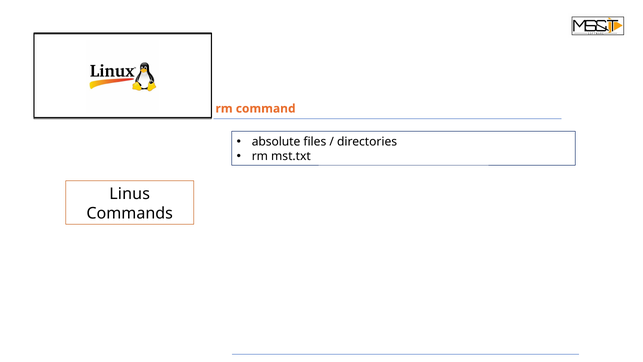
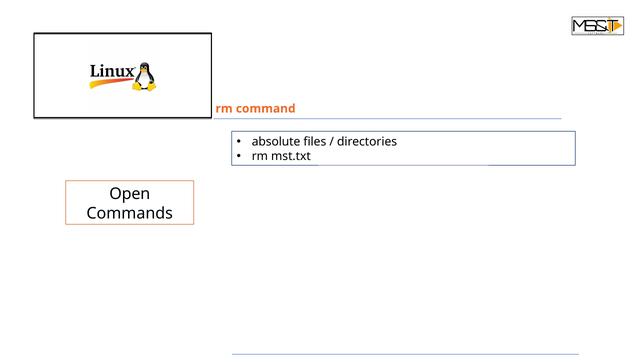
Linus: Linus -> Open (130, 194)
